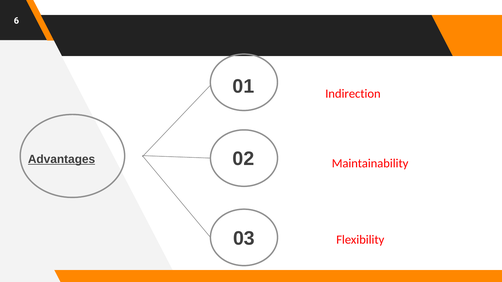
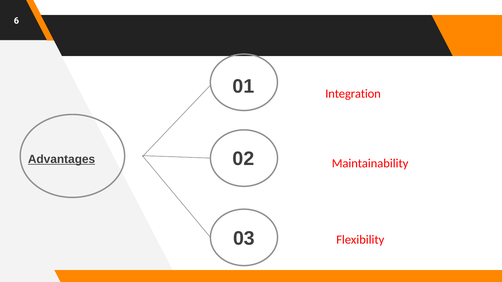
Indirection: Indirection -> Integration (353, 94)
